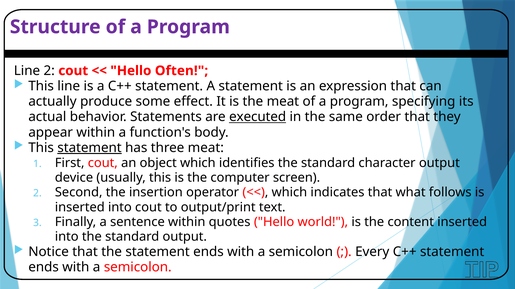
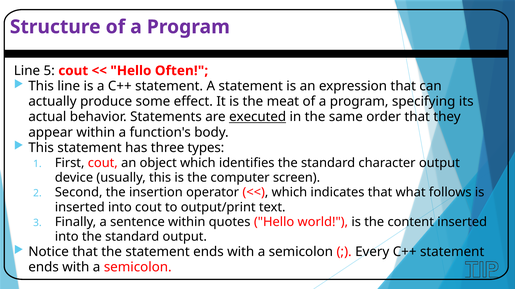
Line 2: 2 -> 5 (49, 71)
statement underline: present -> none (90, 148)
three meat: meat -> types (206, 148)
